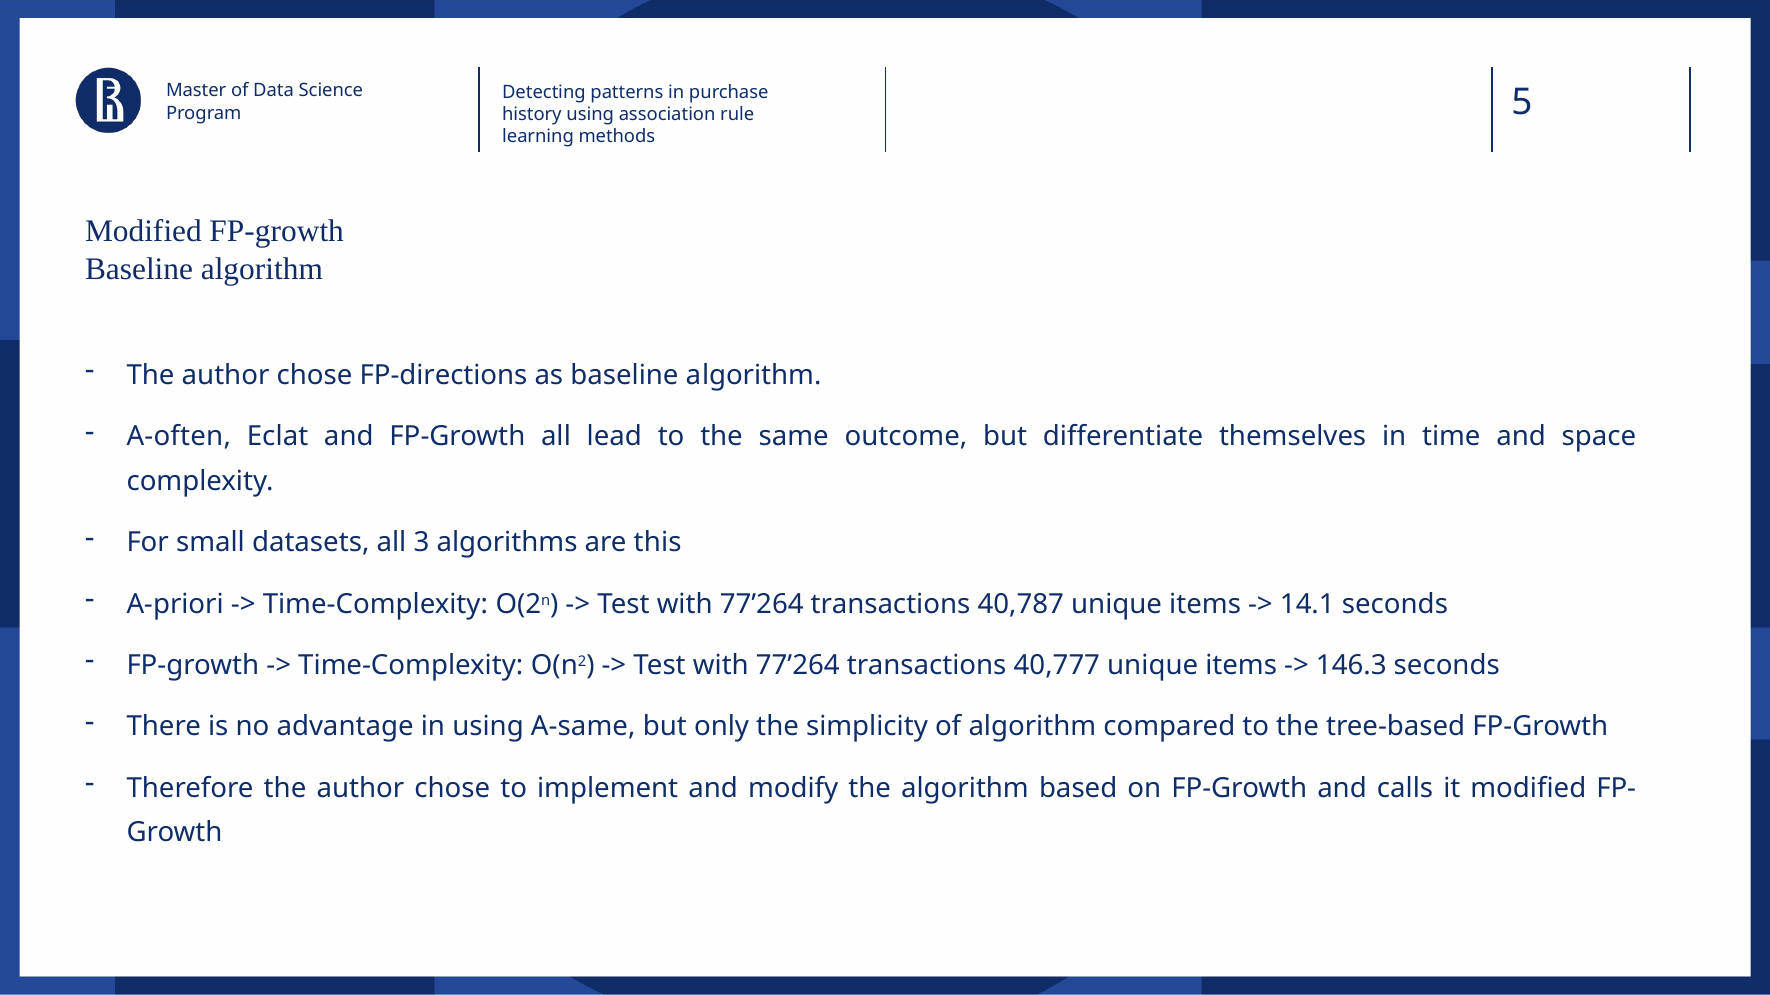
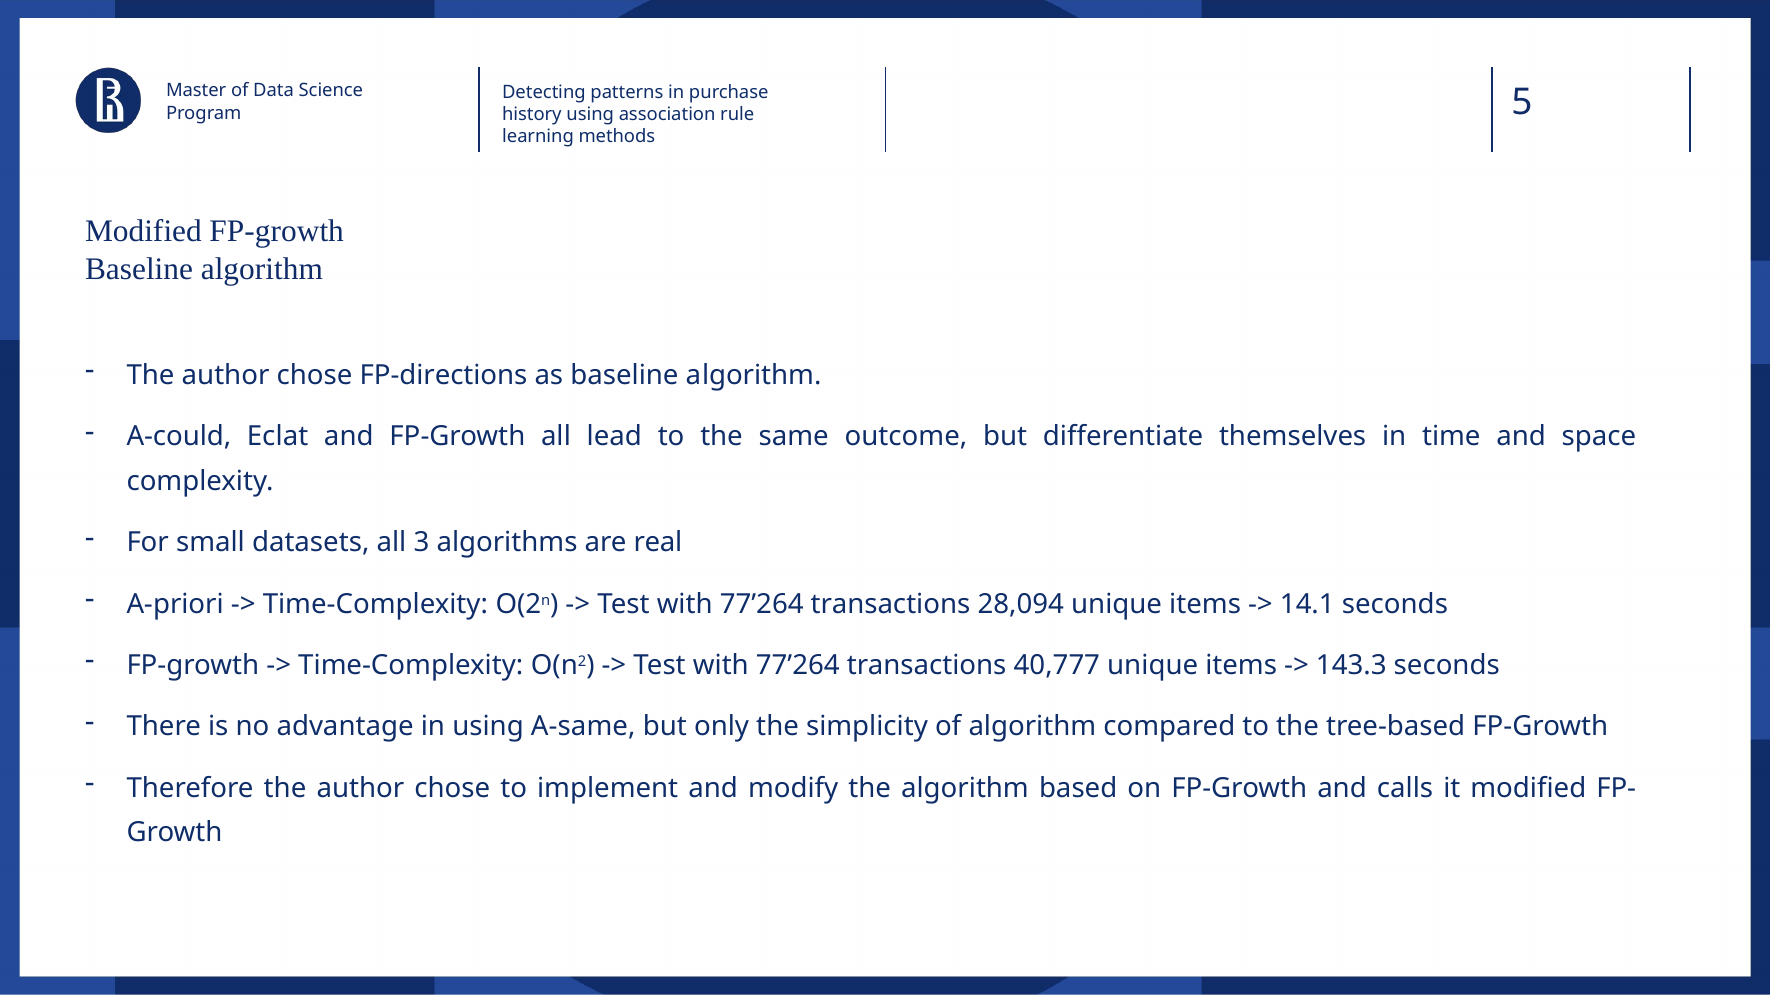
A-often: A-often -> A-could (179, 437)
this: this -> real (658, 543)
40,787: 40,787 -> 28,094 (1021, 604)
146.3: 146.3 -> 143.3 (1351, 666)
